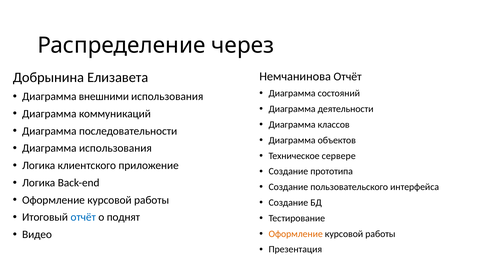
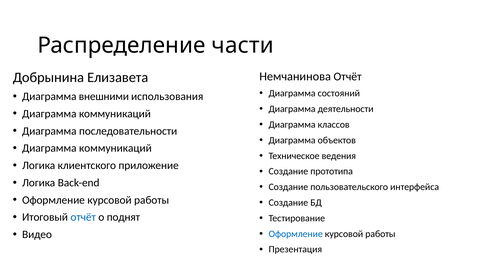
через: через -> части (243, 45)
использования: использования -> коммуникаций (115, 148)
сервере: сервере -> ведения (339, 156)
Оформление colour: orange -> blue (296, 234)
